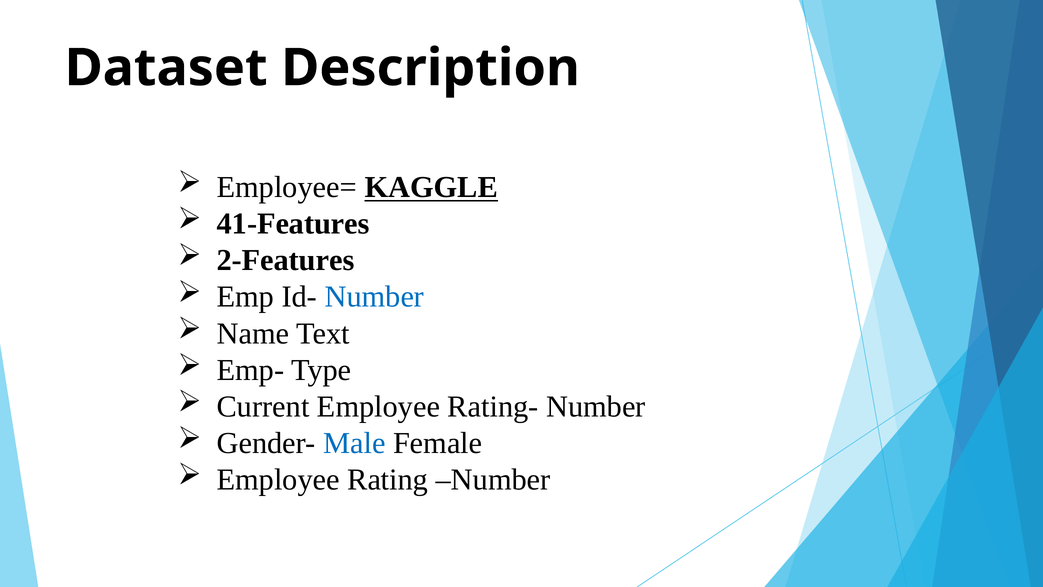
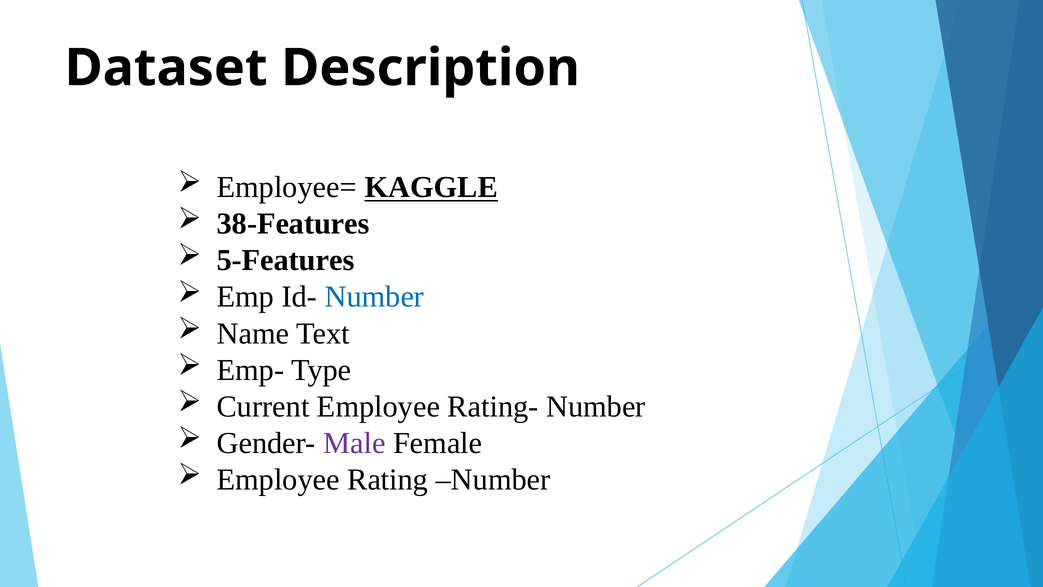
41-Features: 41-Features -> 38-Features (293, 224)
2-Features: 2-Features -> 5-Features (286, 260)
Male colour: blue -> purple (354, 443)
